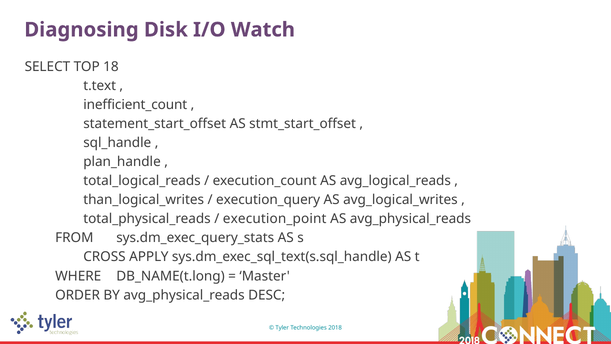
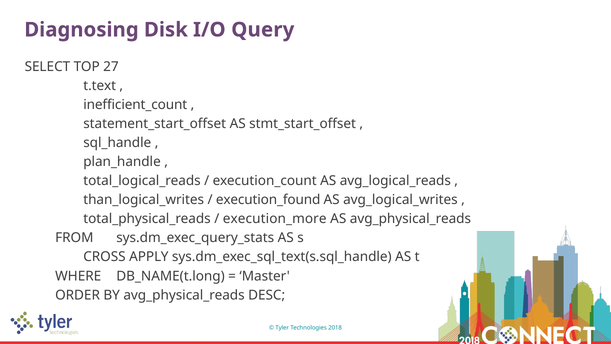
Watch: Watch -> Query (263, 30)
18: 18 -> 27 (111, 67)
execution_query: execution_query -> execution_found (268, 200)
execution_point: execution_point -> execution_more (275, 219)
